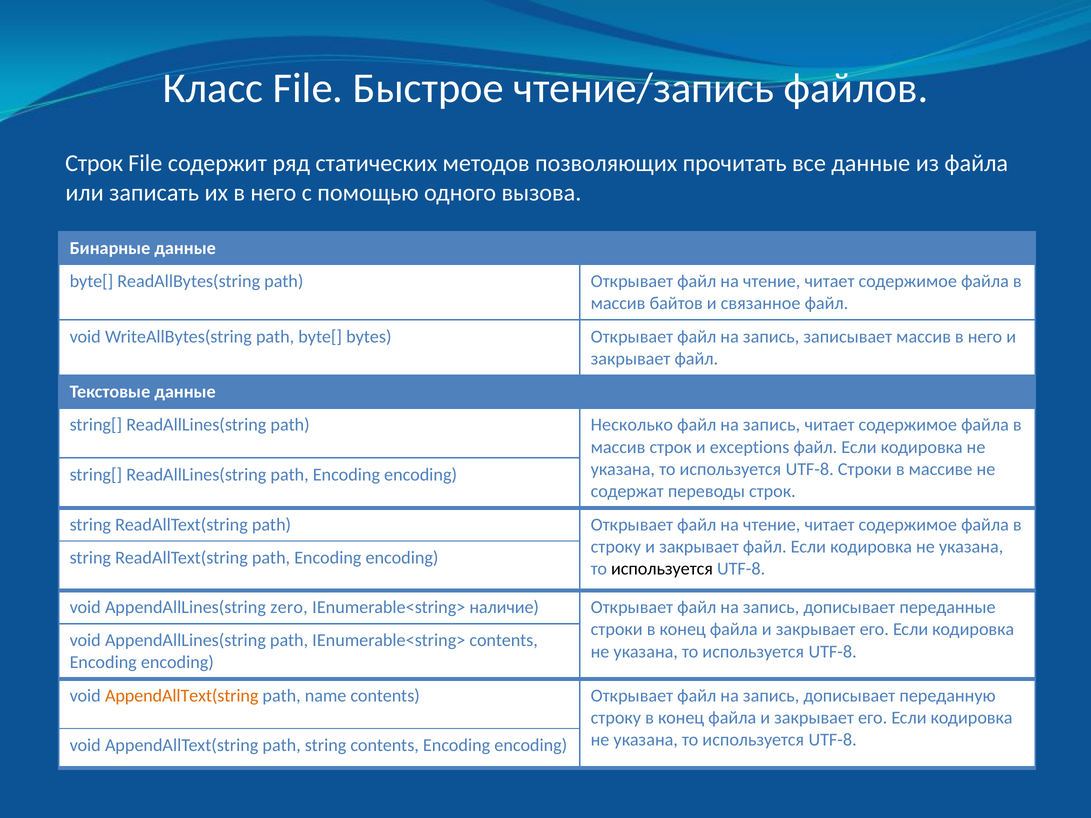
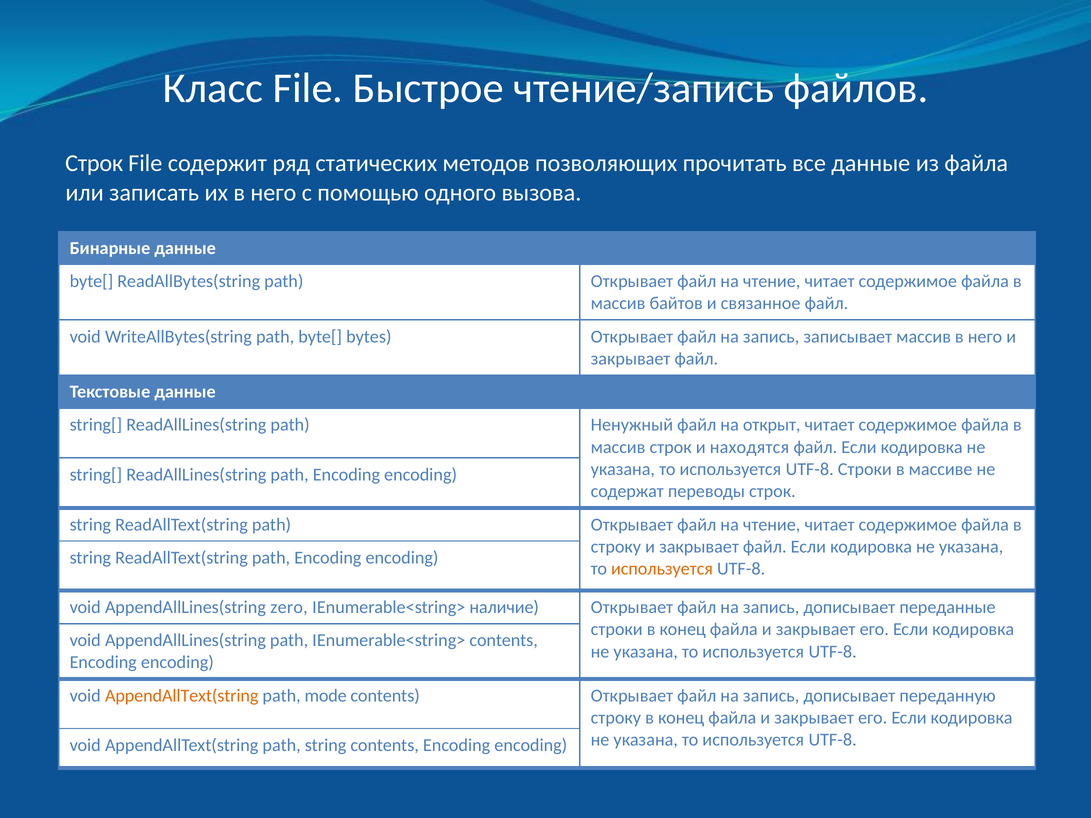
Несколько: Несколько -> Ненужный (632, 425)
запись: запись -> открыт (772, 425)
exceptions: exceptions -> находятся (749, 447)
используется colour: black -> orange (662, 569)
name: name -> mode (326, 696)
